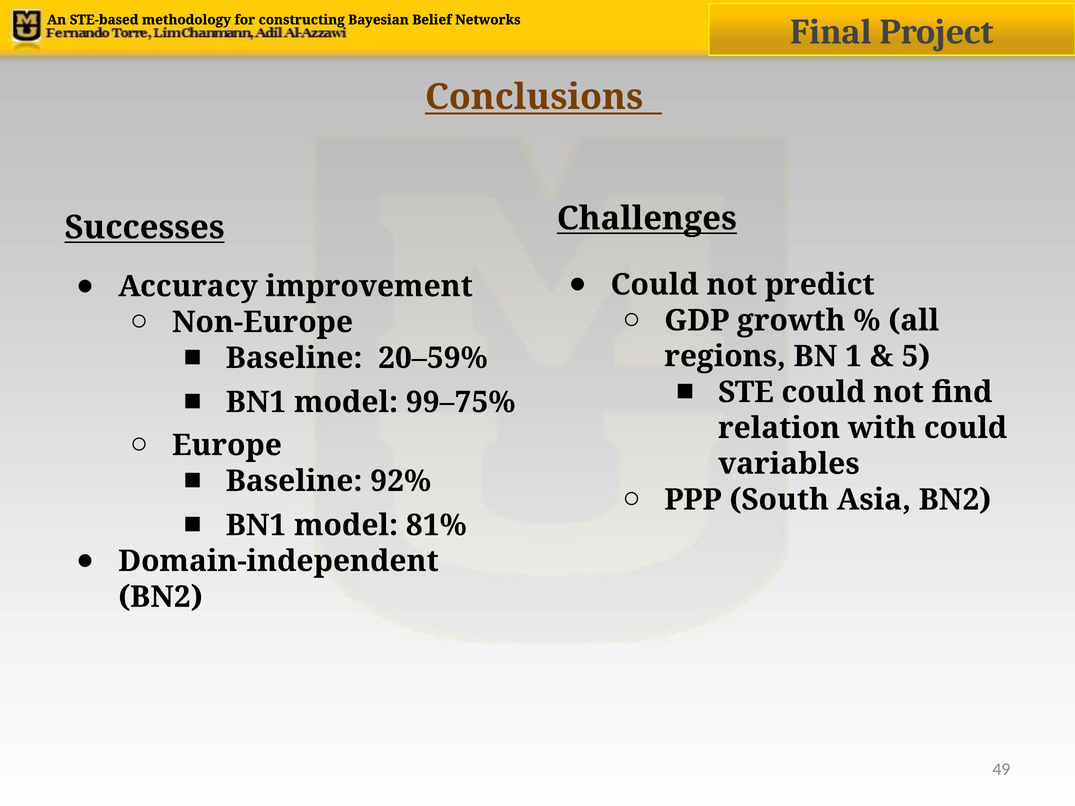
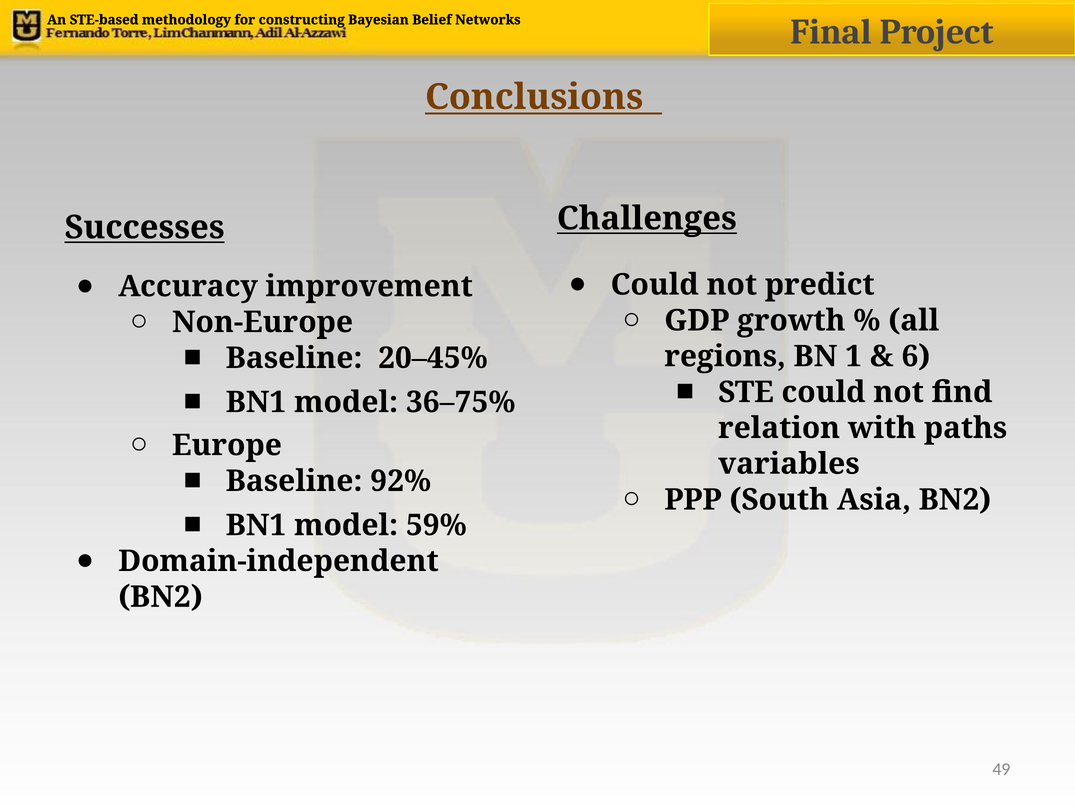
20–59%: 20–59% -> 20–45% (433, 358)
5: 5 -> 6 (916, 356)
99–75%: 99–75% -> 36–75% (461, 402)
with could: could -> paths (966, 428)
81%: 81% -> 59% (436, 525)
